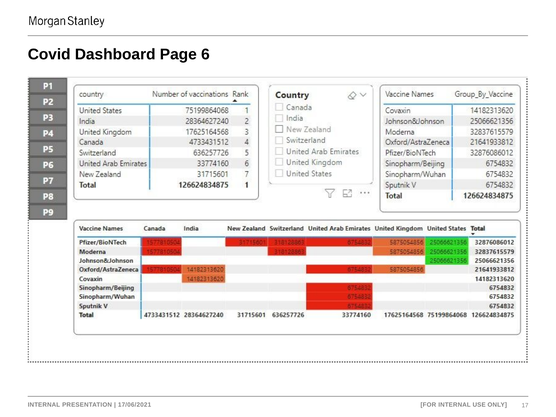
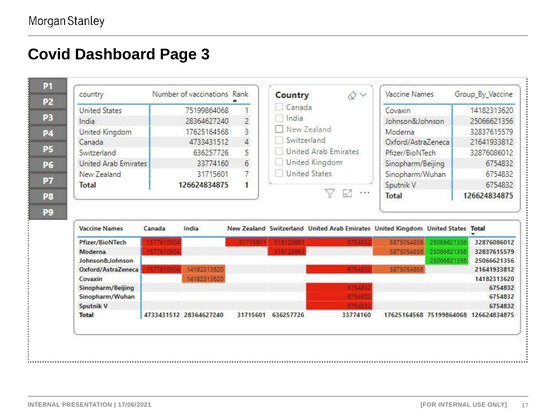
6: 6 -> 3 (205, 54)
